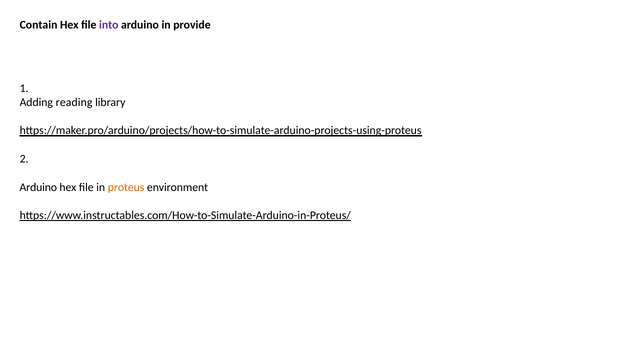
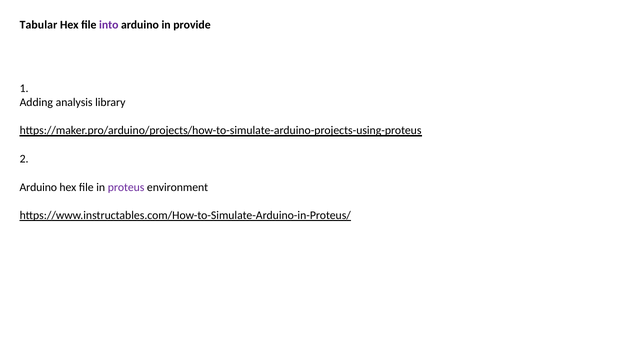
Contain: Contain -> Tabular (38, 25)
reading: reading -> analysis (74, 102)
proteus colour: orange -> purple (126, 187)
